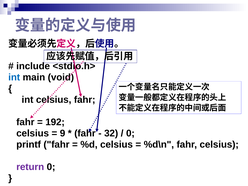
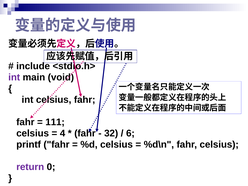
int colour: blue -> purple (14, 77)
192: 192 -> 111 (55, 122)
9: 9 -> 4 (63, 133)
0: 0 -> 6 (130, 133)
